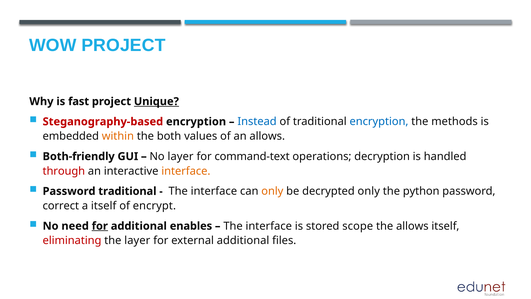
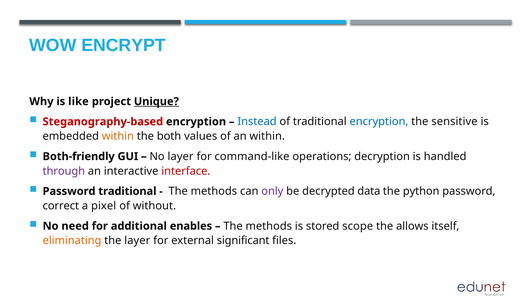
WOW PROJECT: PROJECT -> ENCRYPT (124, 45)
fast: fast -> like (79, 101)
methods: methods -> sensitive (454, 122)
an allows: allows -> within (267, 136)
command-text: command-text -> command-like (252, 156)
through colour: red -> purple (64, 171)
interface colour: orange -> red (186, 171)
interface: interface -> methods (214, 191)
only colour: orange -> purple (272, 191)
decrypted only: only -> data (369, 191)
a itself: itself -> pixel (104, 206)
encrypt: encrypt -> without (154, 206)
for underline: present -> none (100, 226)
interface: interface -> methods (269, 226)
eliminating colour: red -> orange (72, 240)
external additional: additional -> significant (243, 240)
